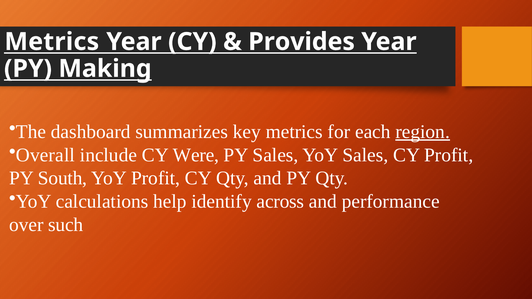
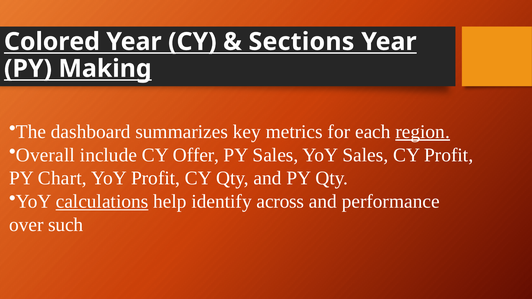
Metrics: Metrics -> Colored (52, 42)
Provides: Provides -> Sections (301, 42)
Were: Were -> Offer (196, 155)
South: South -> Chart (62, 178)
calculations underline: none -> present (102, 202)
